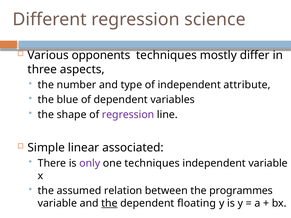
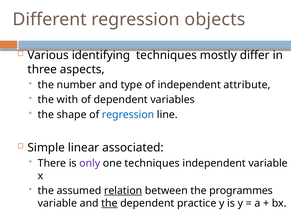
science: science -> objects (215, 19)
opponents: opponents -> identifying (101, 55)
blue: blue -> with (67, 100)
regression colour: purple -> blue (128, 115)
relation underline: none -> present (123, 191)
floating: floating -> practice (197, 203)
